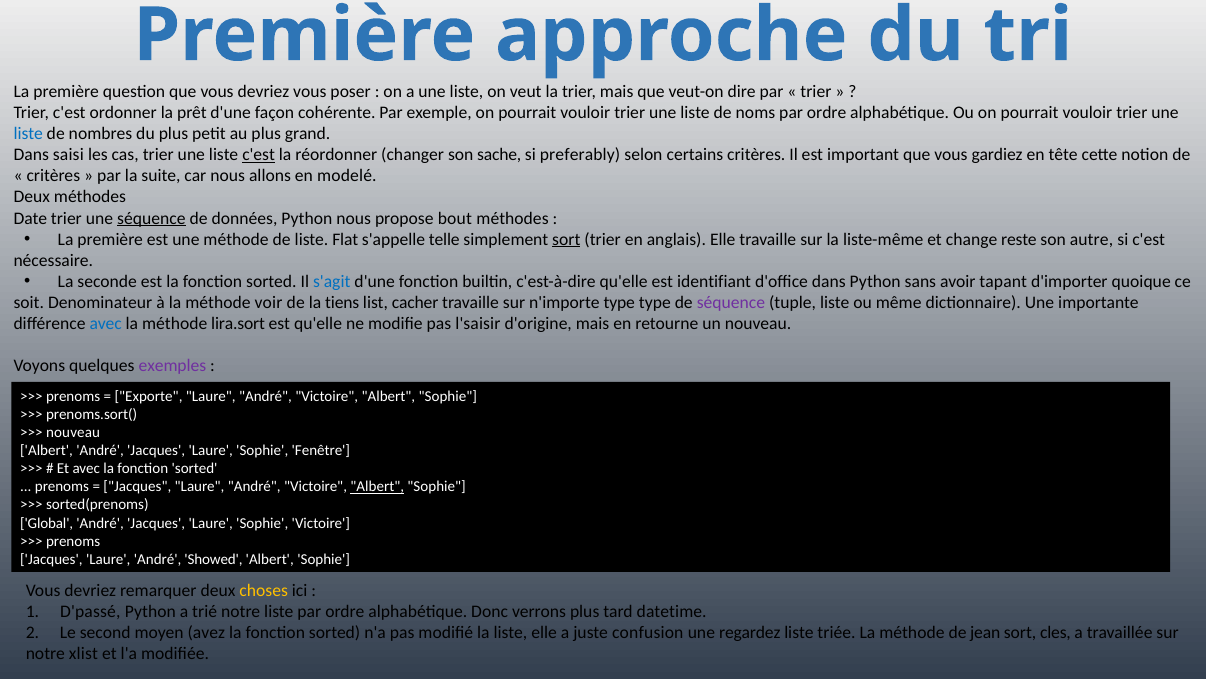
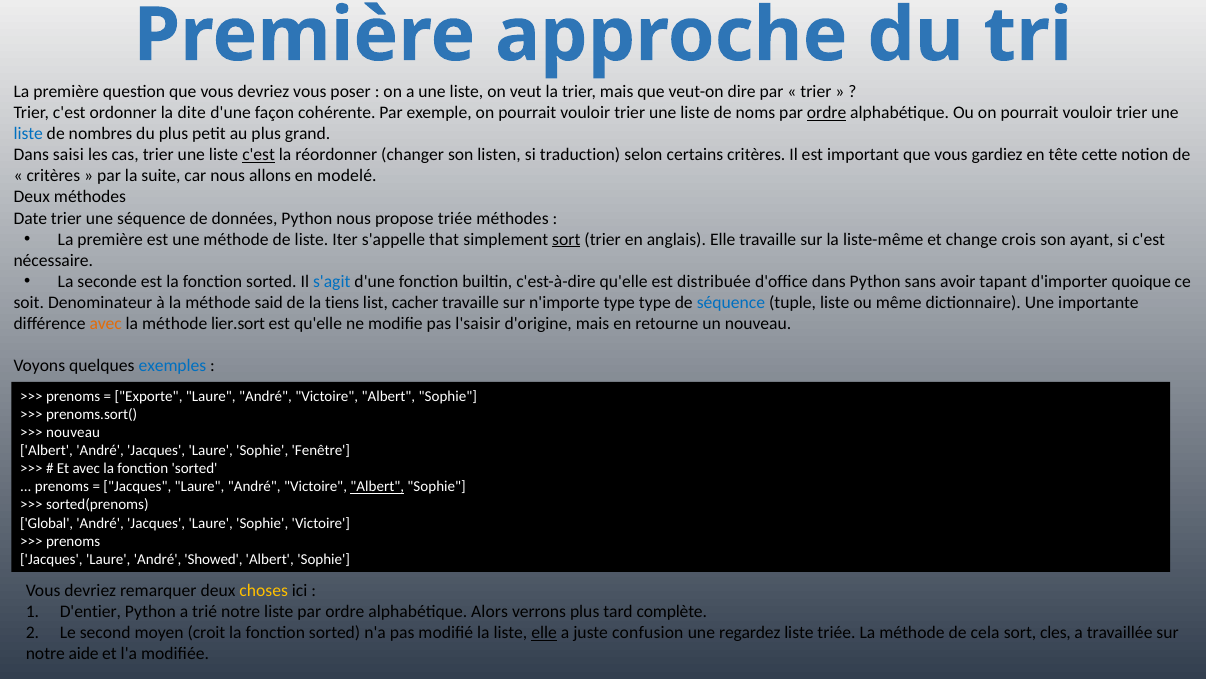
prêt: prêt -> dite (192, 112)
ordre underline: none -> present (827, 112)
sache: sache -> listen (499, 155)
preferably: preferably -> traduction (580, 155)
séquence underline: present -> none (151, 218)
propose bout: bout -> triée (455, 218)
Flat: Flat -> Iter (345, 239)
telle: telle -> that (444, 239)
reste: reste -> crois (1019, 239)
autre: autre -> ayant (1092, 239)
identifiant: identifiant -> distribuée (714, 281)
voir: voir -> said (269, 302)
séquence colour: purple -> blue (731, 302)
avec colour: blue -> orange (106, 324)
lira.sort: lira.sort -> lier.sort (238, 324)
exemples colour: purple -> blue (172, 366)
D'passé: D'passé -> D'entier (90, 611)
Donc: Donc -> Alors (490, 611)
datetime: datetime -> complète (672, 611)
avez: avez -> croit (206, 632)
elle underline: none -> present (544, 632)
jean: jean -> cela (985, 632)
xlist: xlist -> aide (84, 653)
